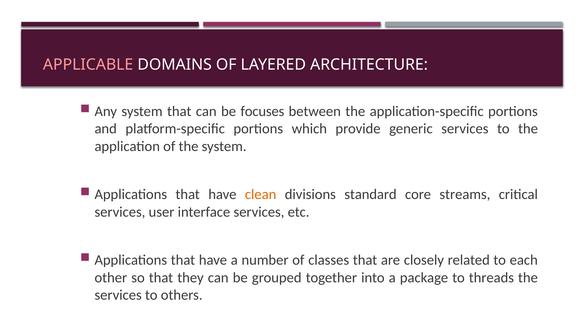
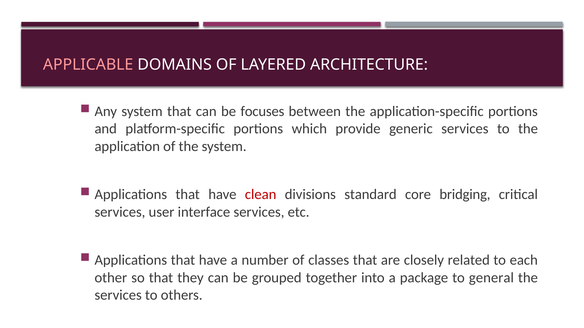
clean colour: orange -> red (261, 195)
streams: streams -> bridging (465, 195)
threads: threads -> general (491, 278)
